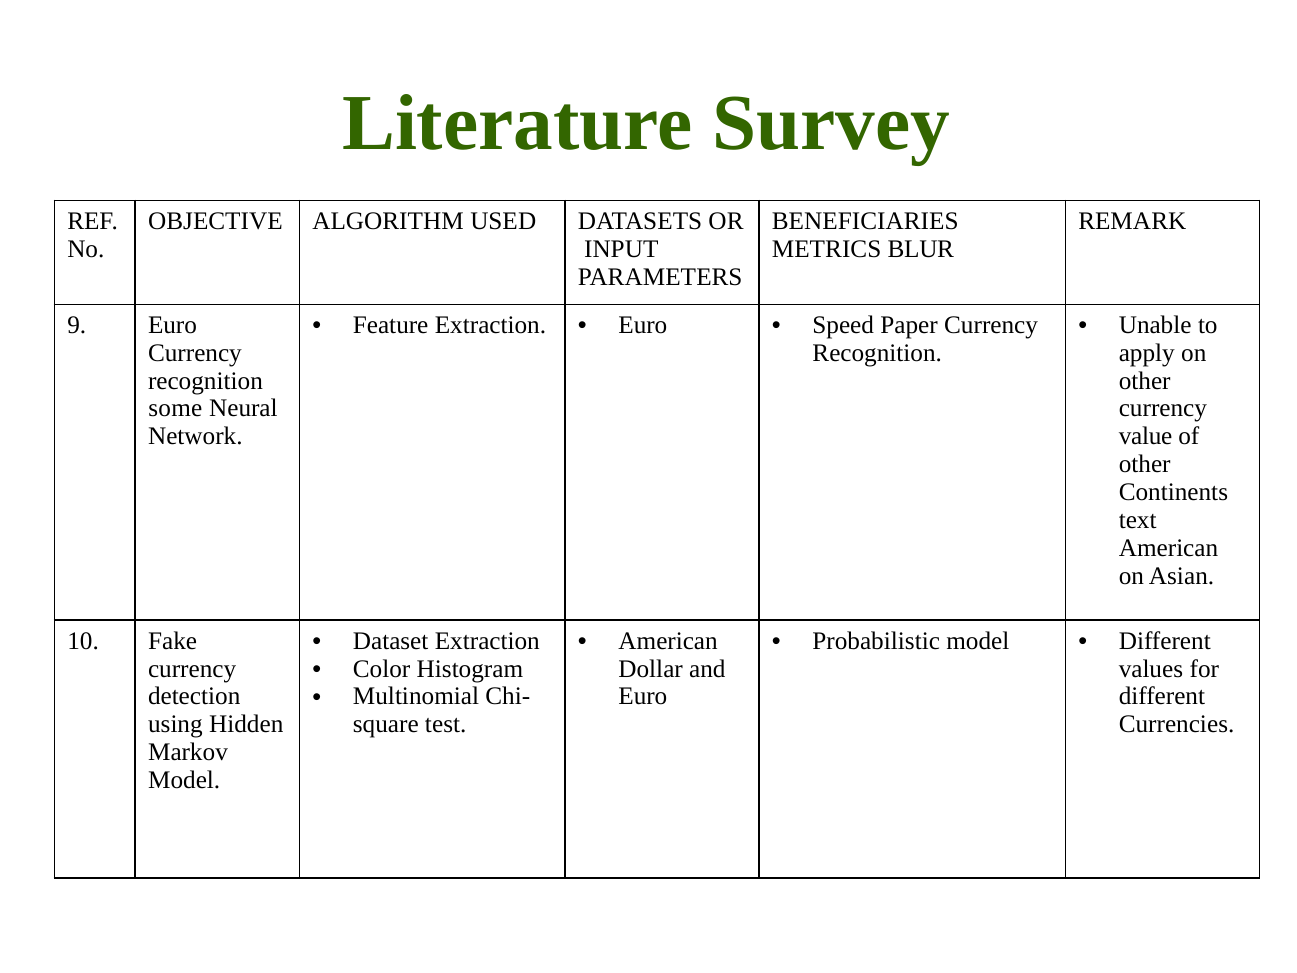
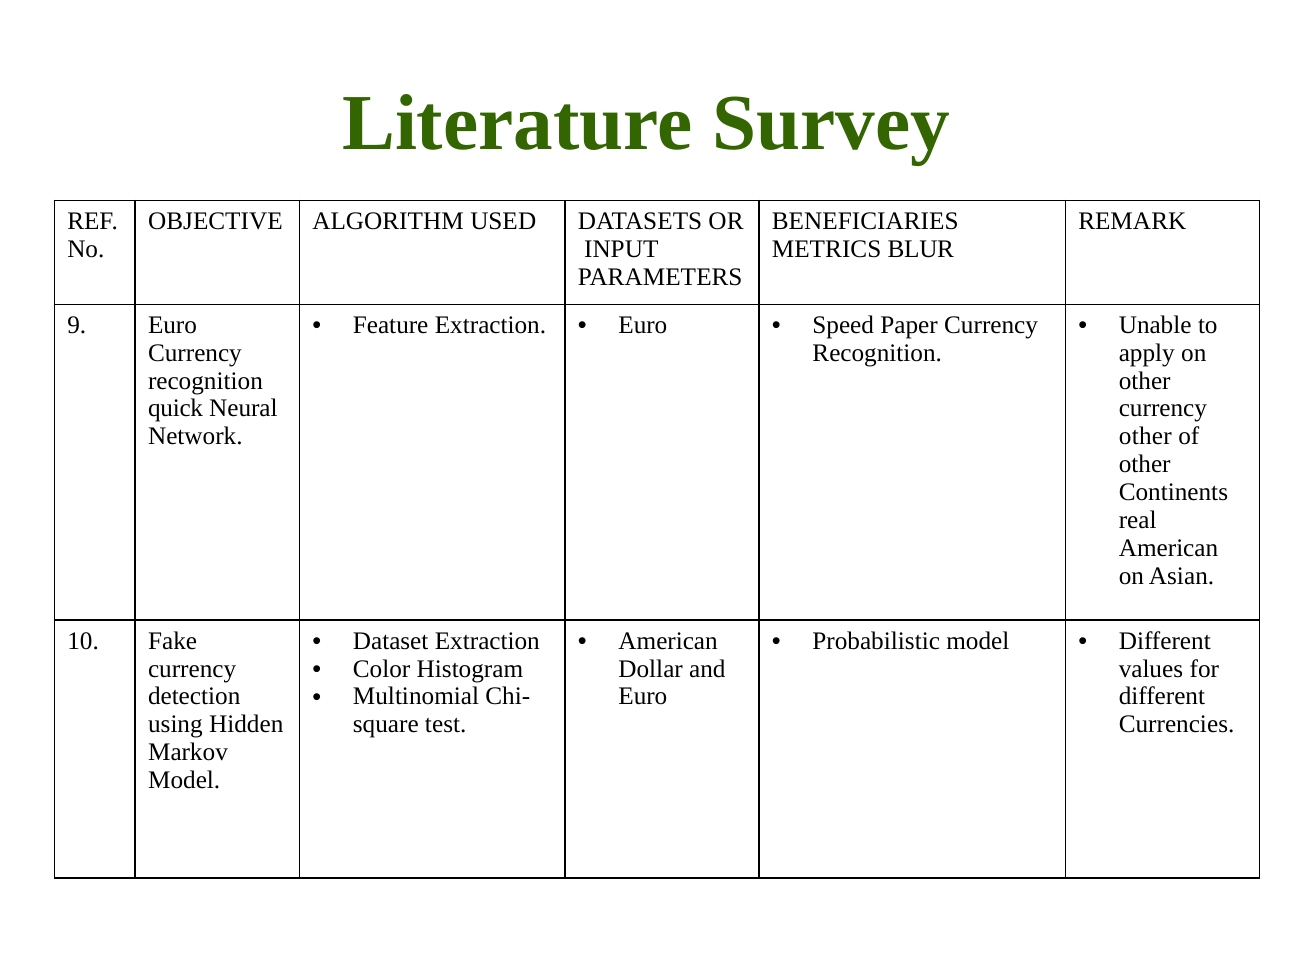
some: some -> quick (176, 409)
value: value -> other (1145, 436)
text: text -> real (1138, 520)
